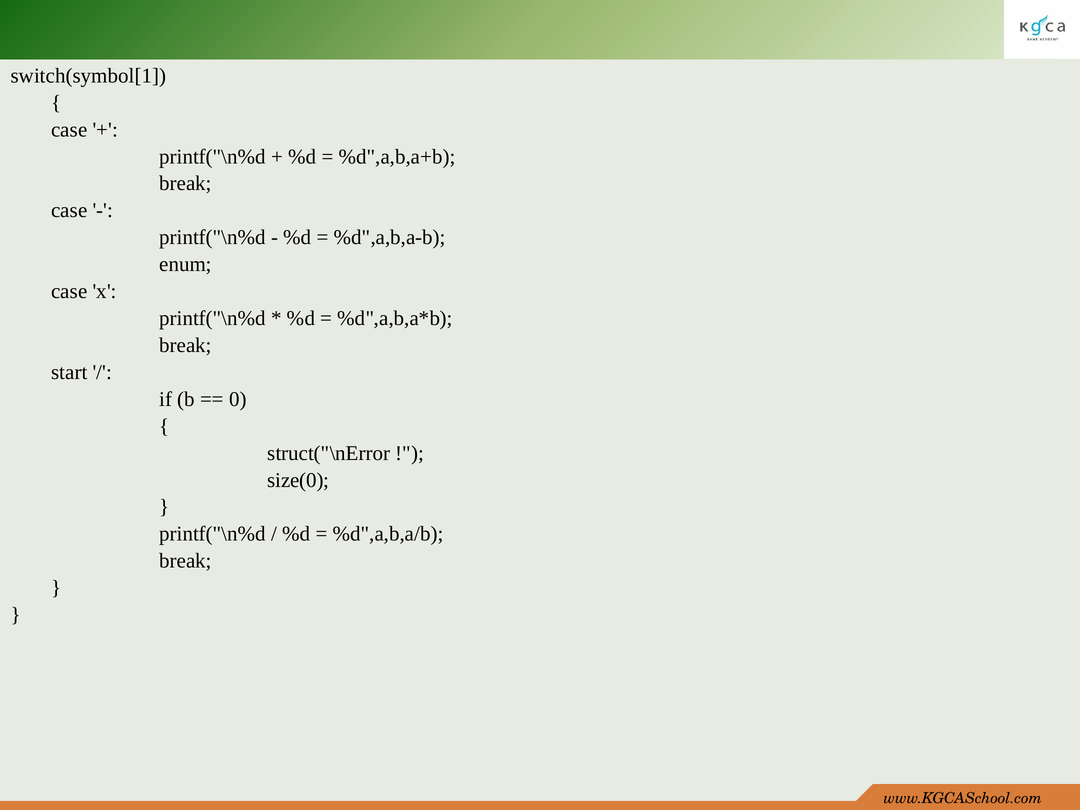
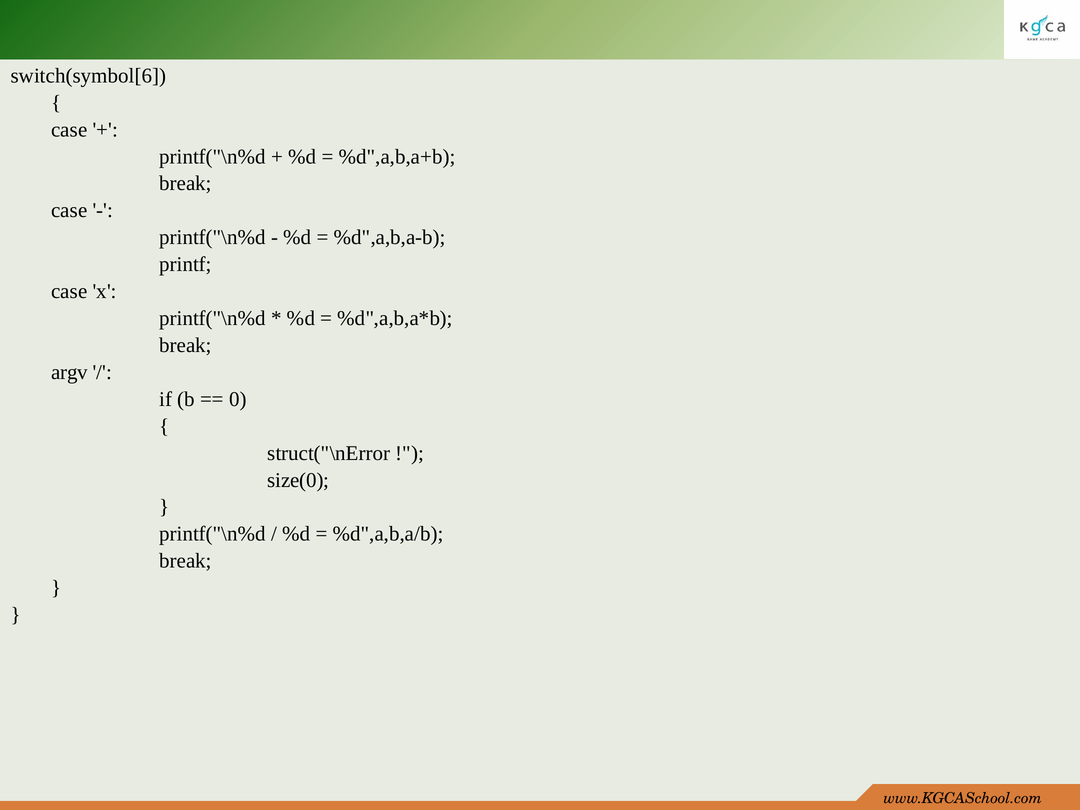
switch(symbol[1: switch(symbol[1 -> switch(symbol[6 (88, 76)
enum: enum -> printf (186, 264)
start: start -> argv (69, 372)
